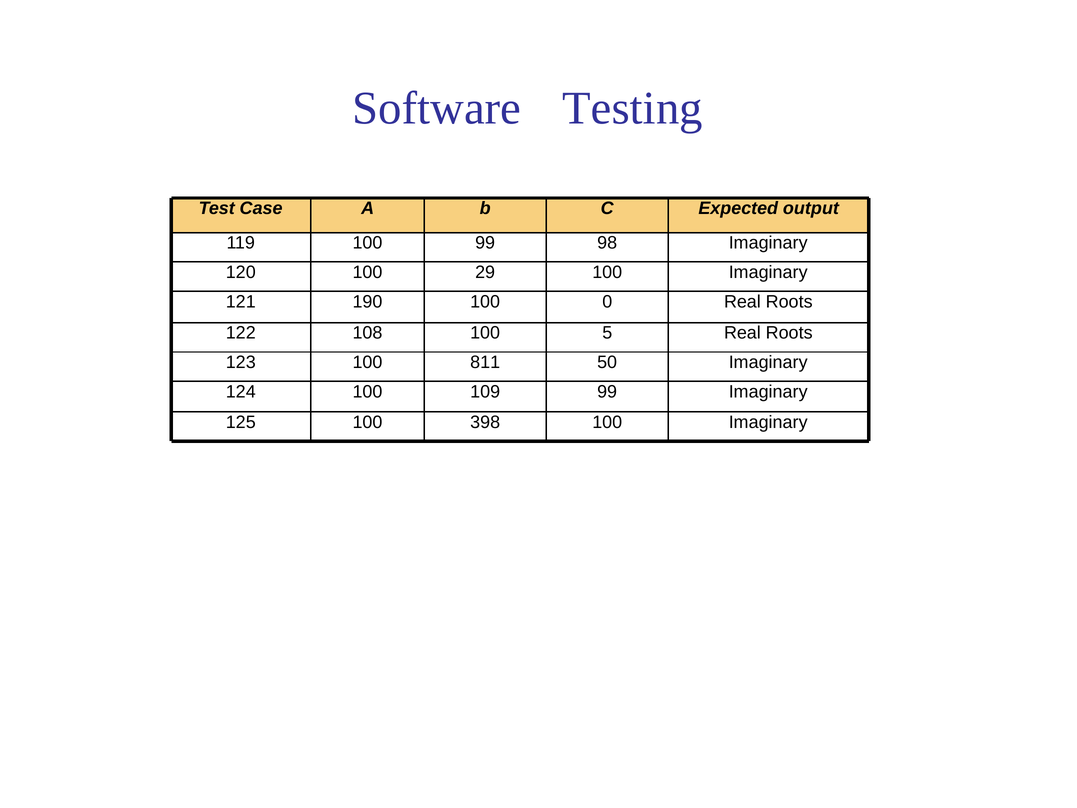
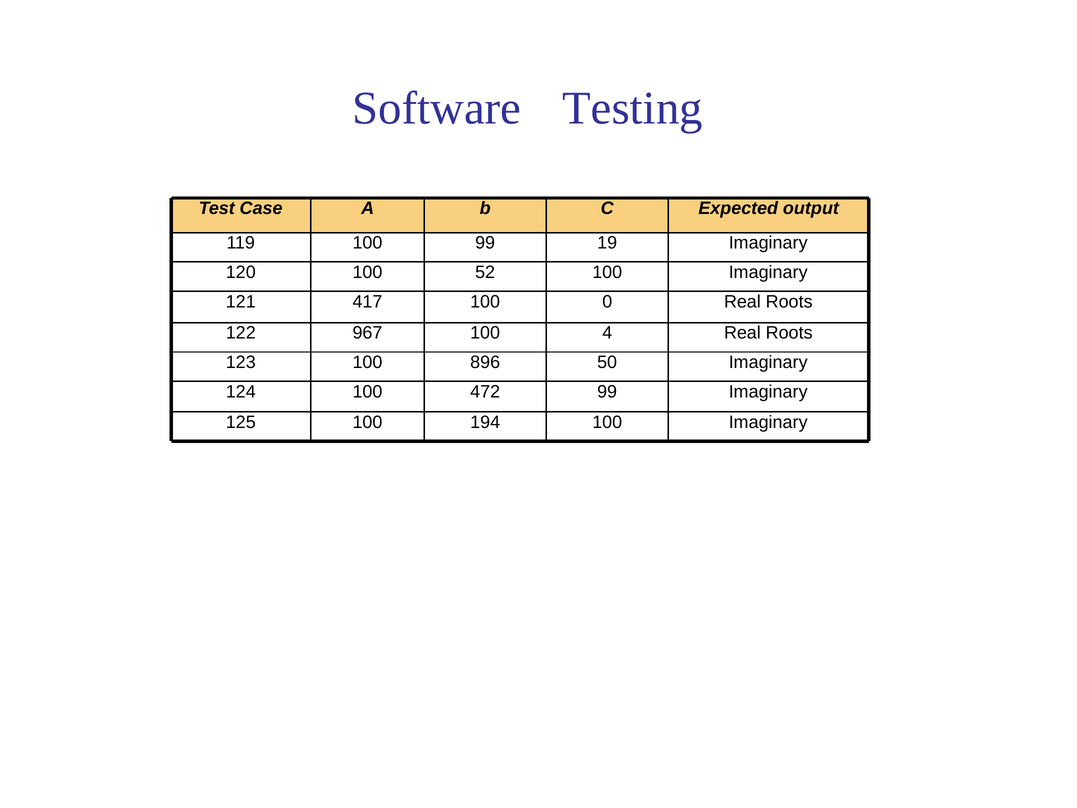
98: 98 -> 19 (607, 243)
29: 29 -> 52 (485, 272)
190: 190 -> 417 (367, 302)
108: 108 -> 967 (367, 333)
5: 5 -> 4 (607, 333)
811: 811 -> 896 (485, 362)
109: 109 -> 472 (485, 392)
398: 398 -> 194 (485, 422)
